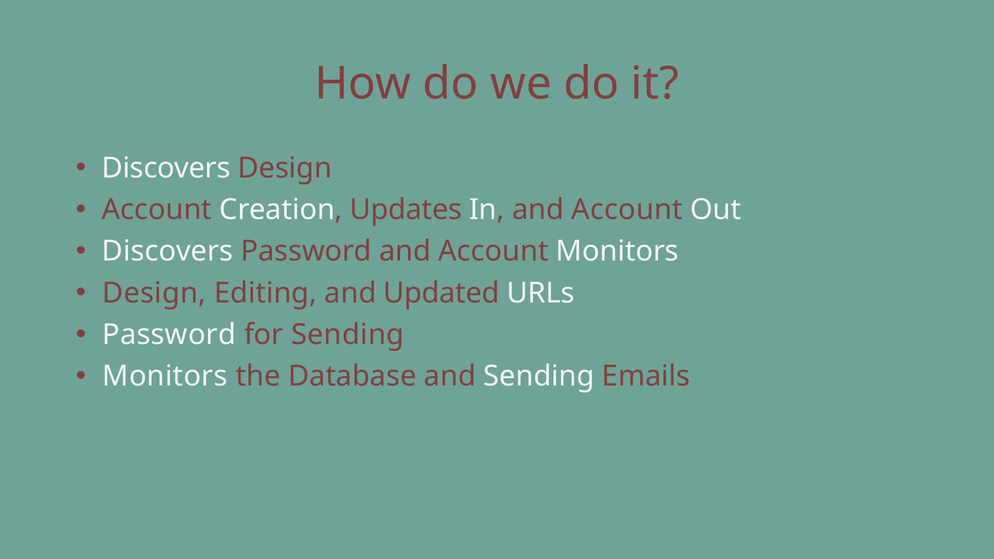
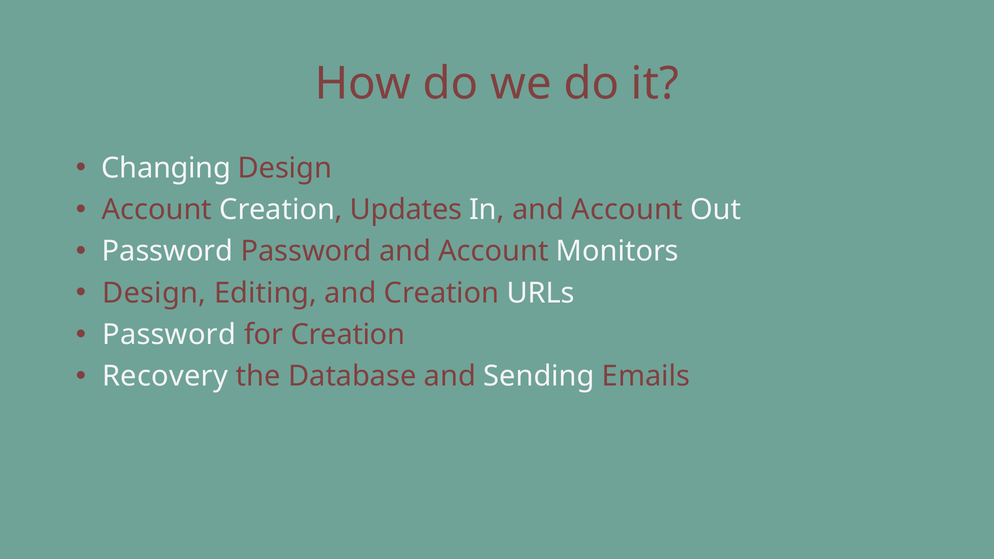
Discovers: Discovers -> Changing (166, 168)
Discovers: Discovers -> Password (168, 251)
and Updated: Updated -> Creation (441, 293)
for Sending: Sending -> Creation (348, 335)
Monitors: Monitors -> Recovery (165, 376)
